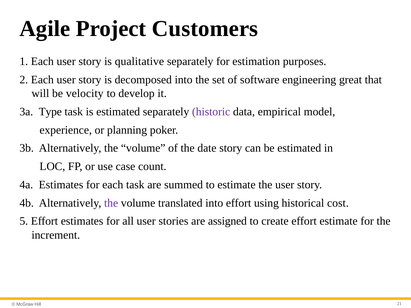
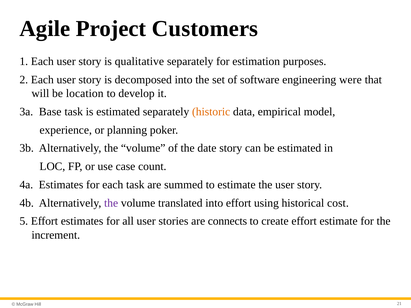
great: great -> were (350, 80)
velocity: velocity -> location (85, 94)
Type: Type -> Base (50, 112)
historic colour: purple -> orange (211, 112)
assigned: assigned -> connects (227, 221)
